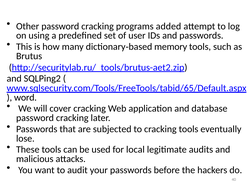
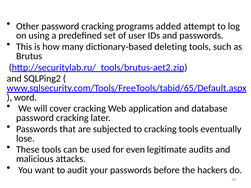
memory: memory -> deleting (171, 47)
local: local -> even (136, 150)
